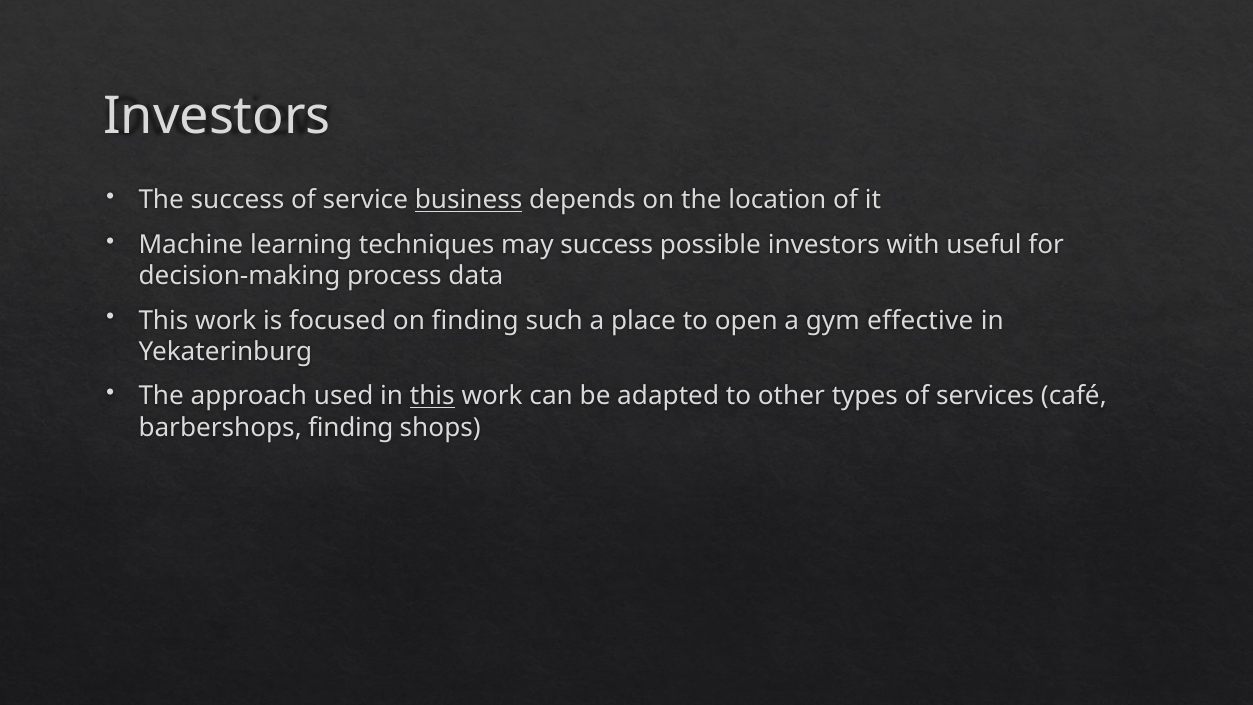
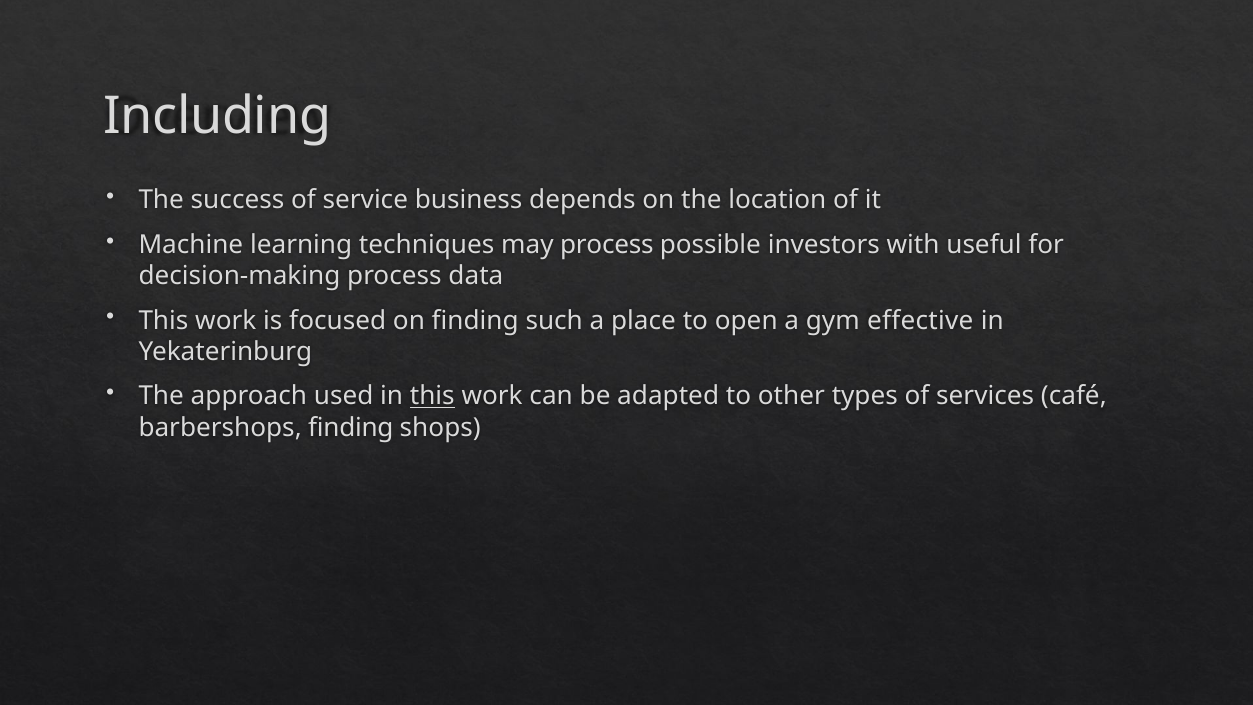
Investors: Investors -> Including (217, 116)
business underline: present -> none (469, 200)
may success: success -> process (607, 245)
